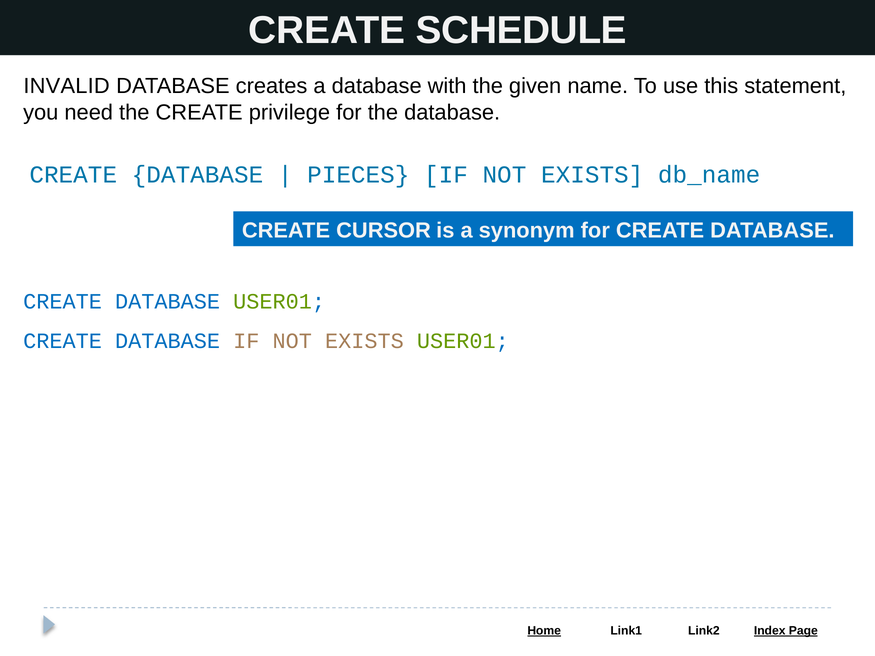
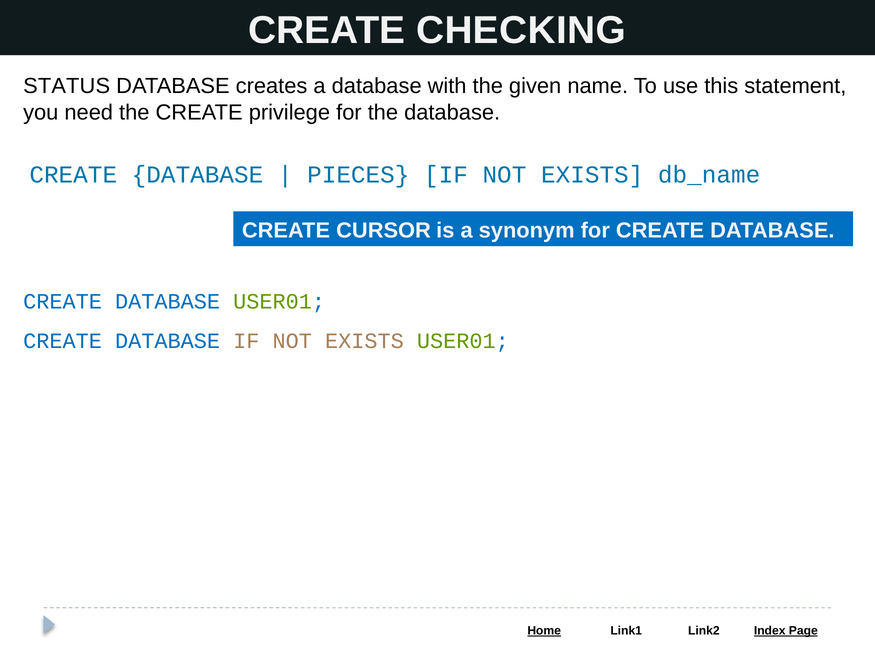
SCHEDULE: SCHEDULE -> CHECKING (521, 30)
INVALID: INVALID -> STATUS (67, 86)
